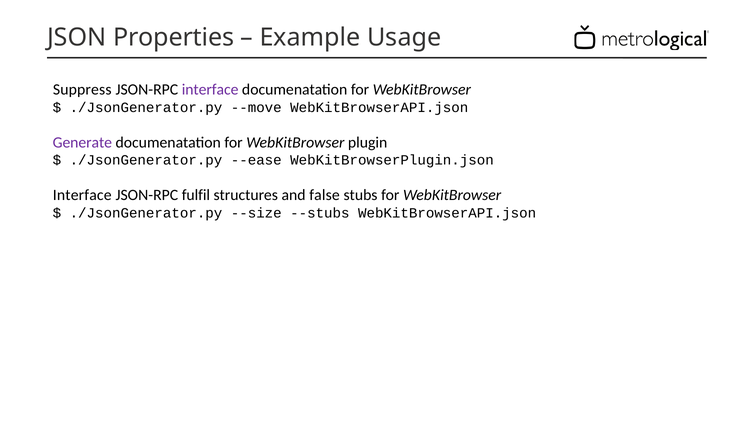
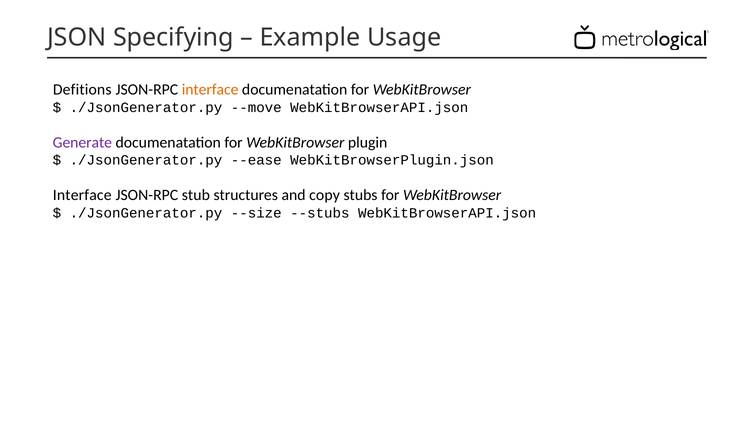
Properties: Properties -> Specifying (173, 37)
Suppress: Suppress -> Defitions (82, 90)
interface colour: purple -> orange (210, 90)
fulfil: fulfil -> stub (196, 195)
false: false -> copy (325, 195)
